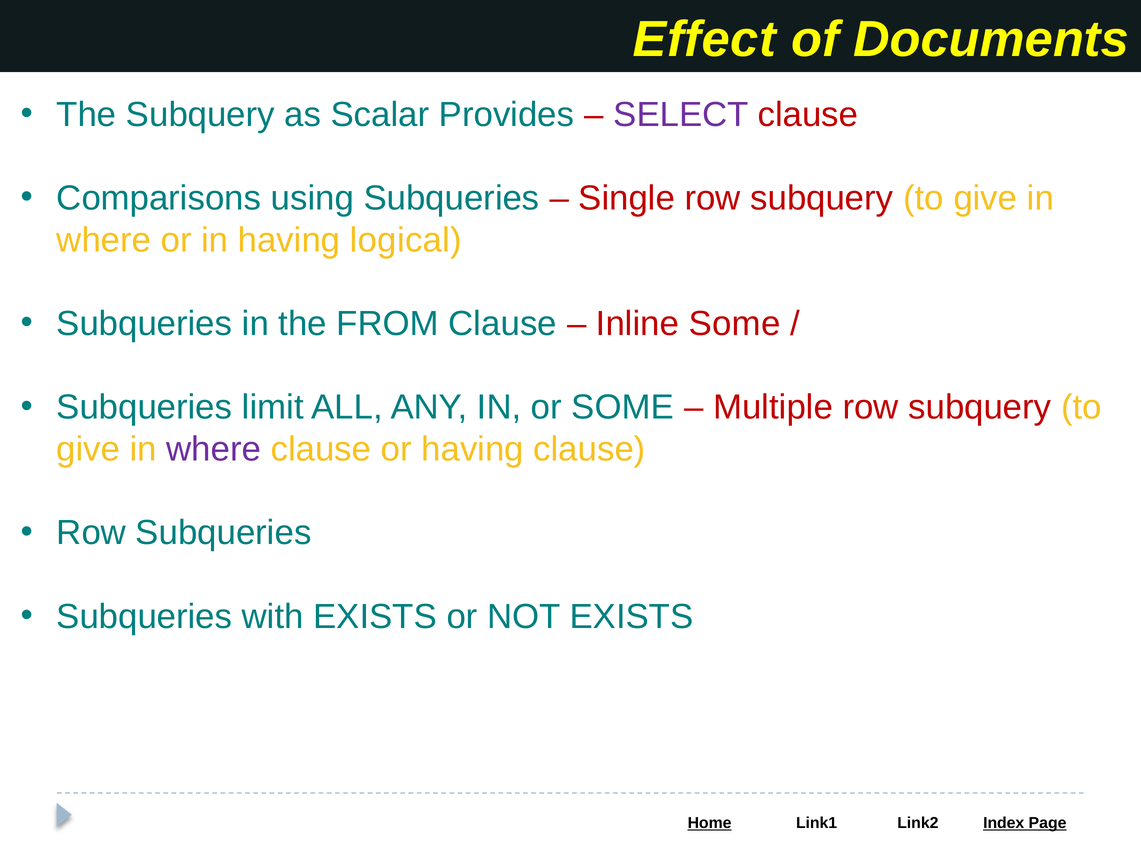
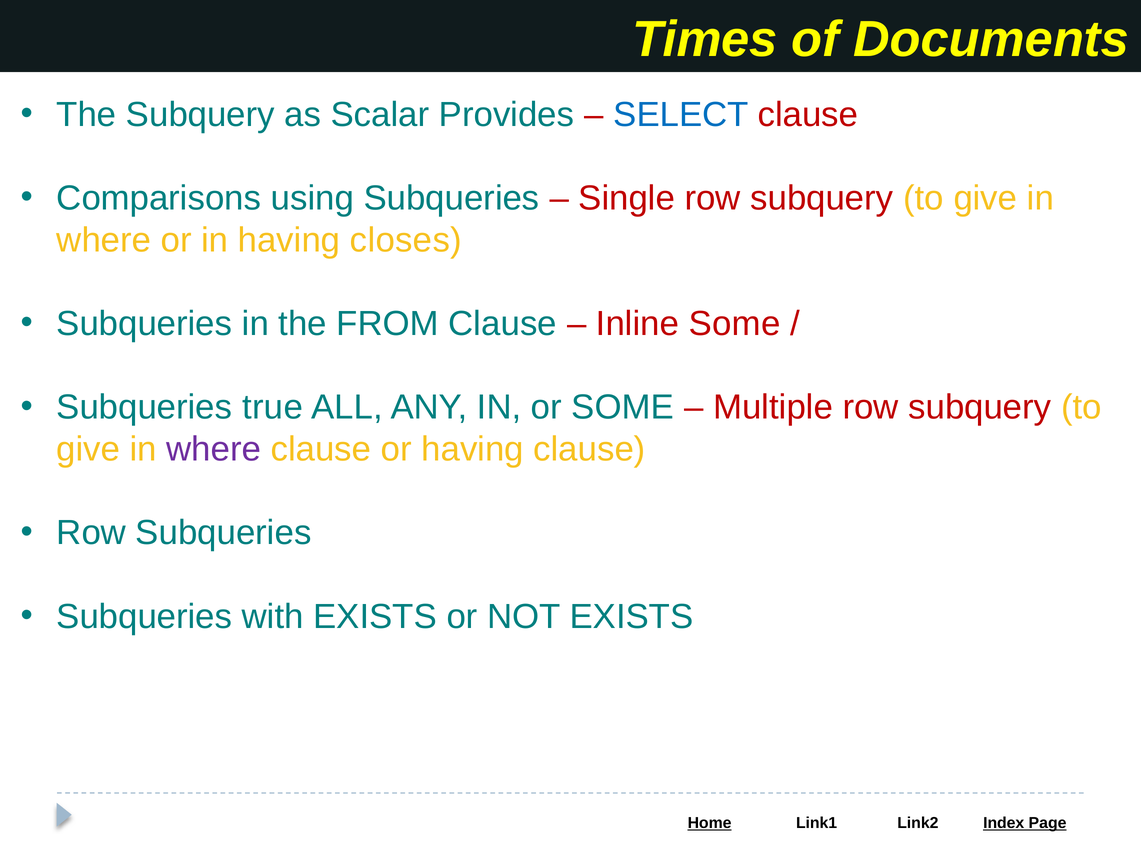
Effect: Effect -> Times (705, 40)
SELECT colour: purple -> blue (681, 115)
logical: logical -> closes (406, 240)
limit: limit -> true (273, 407)
